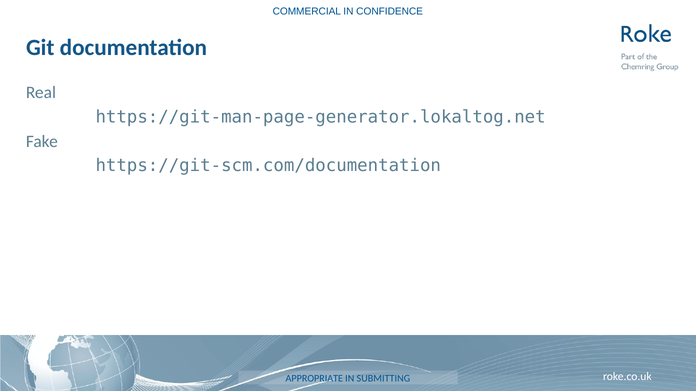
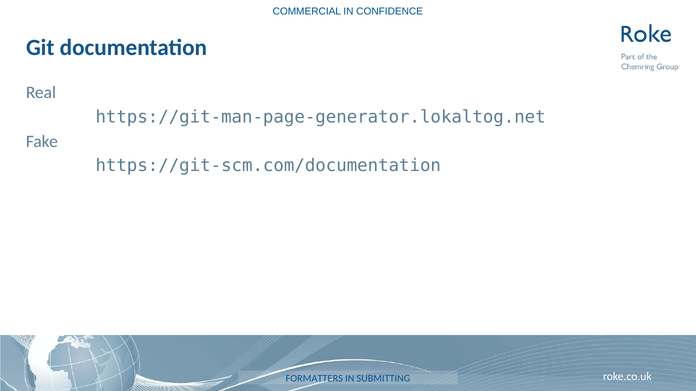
APPROPRIATE: APPROPRIATE -> FORMATTERS (314, 379)
